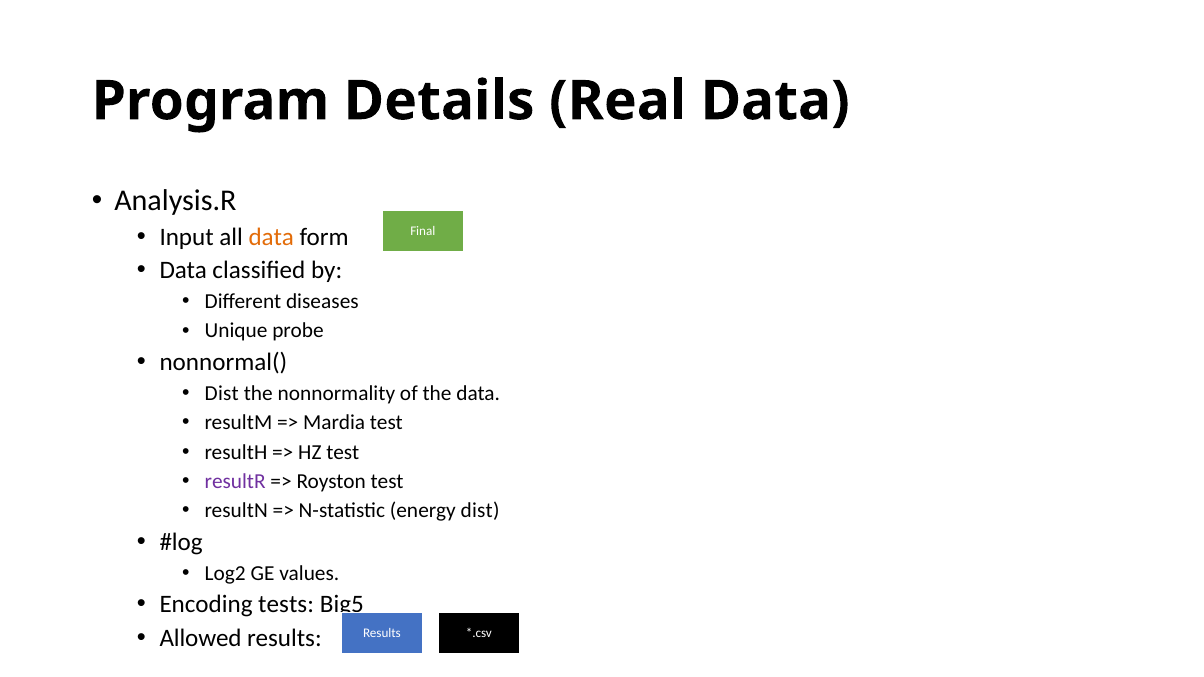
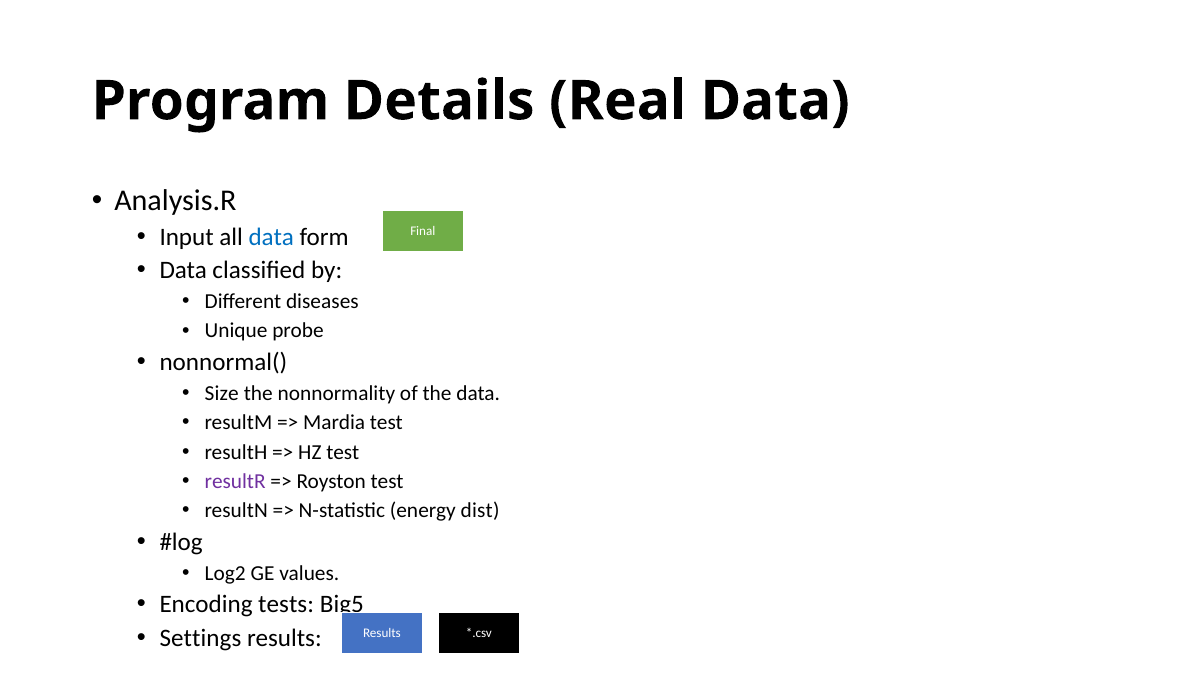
data colour: orange -> blue (271, 237)
Dist: Dist -> Size (222, 394)
Allowed: Allowed -> Settings (200, 638)
